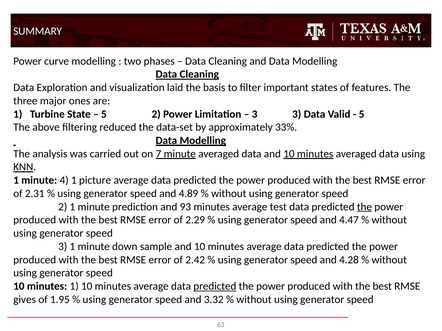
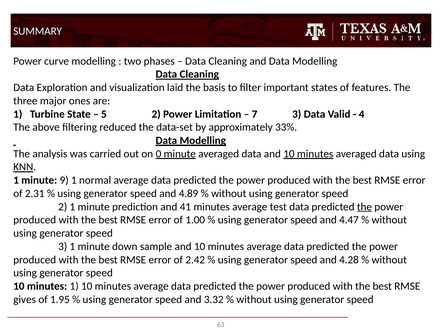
3: 3 -> 7 (255, 114)
5: 5 -> 4 (362, 114)
7: 7 -> 0 (159, 154)
4: 4 -> 9 (64, 181)
picture: picture -> normal (95, 181)
93: 93 -> 41 (185, 207)
2.29: 2.29 -> 1.00 (195, 220)
predicted underline: present -> none (215, 287)
